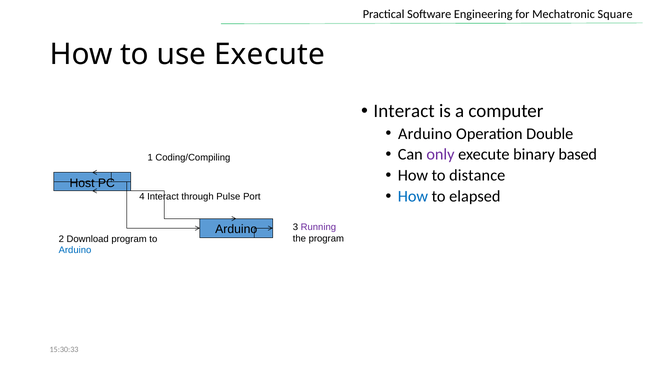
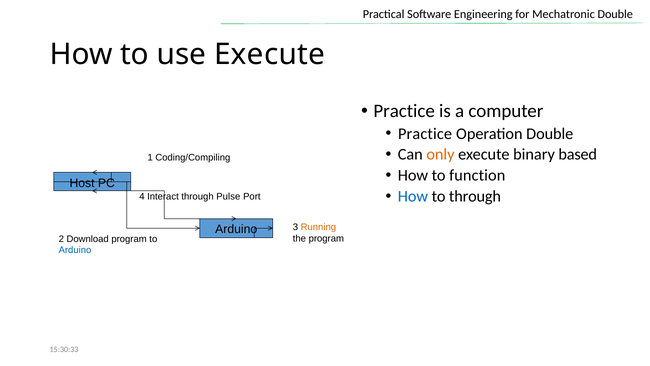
Square: Square -> Double (615, 14)
Interact: Interact -> Practice (404, 111)
Arduino: Arduino -> Practice (425, 133)
only colour: purple -> orange (440, 154)
distance: distance -> function (477, 175)
to elapsed: elapsed -> through (475, 196)
Running colour: purple -> orange (318, 227)
